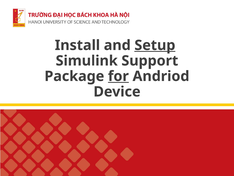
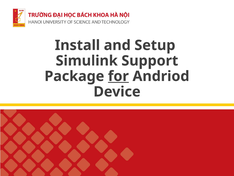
Setup underline: present -> none (155, 45)
